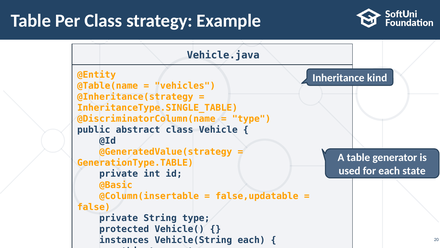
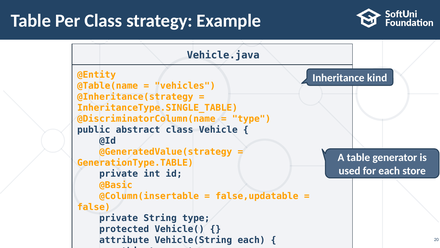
state: state -> store (414, 170)
instances: instances -> attribute (124, 240)
